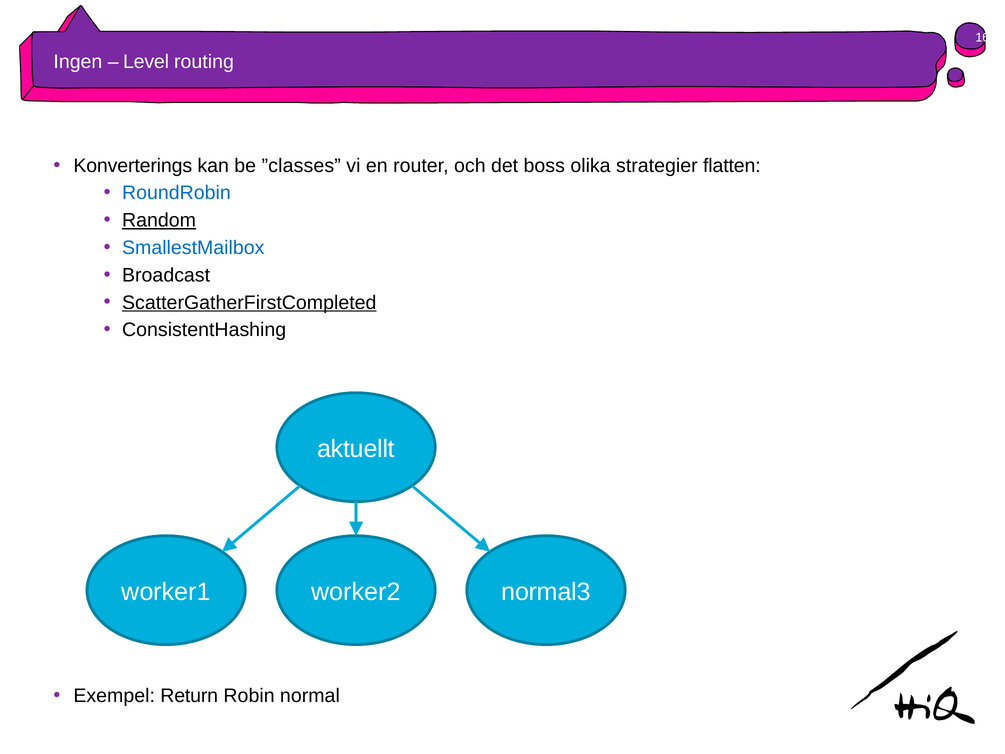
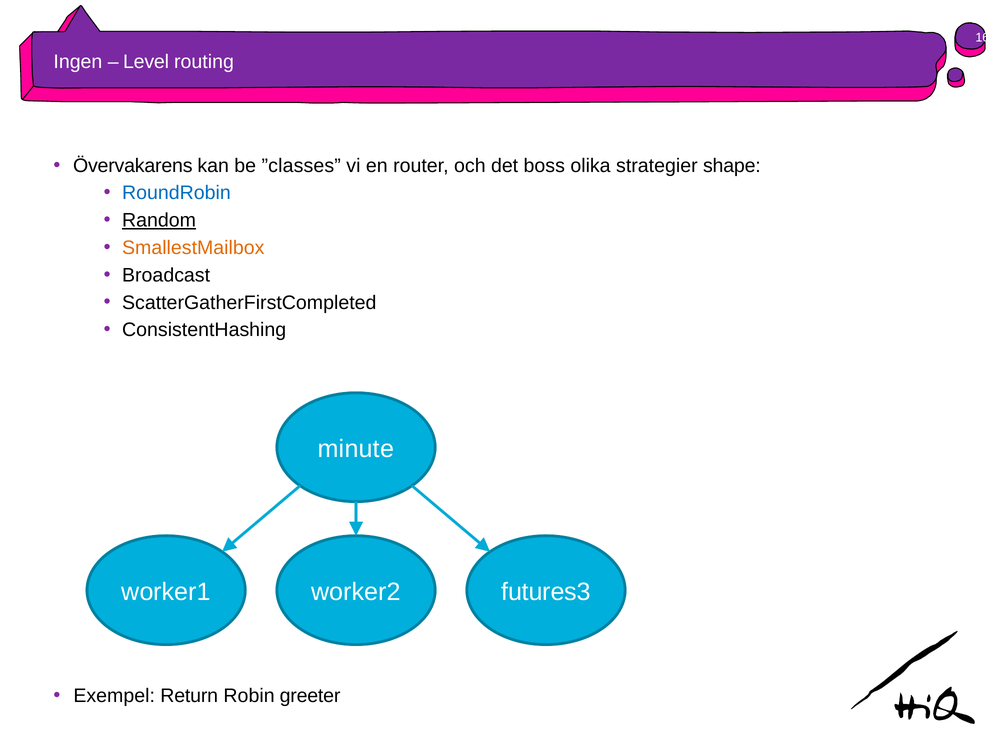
Konverterings: Konverterings -> Övervakarens (133, 166)
flatten: flatten -> shape (732, 166)
SmallestMailbox colour: blue -> orange (193, 248)
ScatterGatherFirstCompleted underline: present -> none (249, 302)
aktuellt: aktuellt -> minute (356, 449)
normal3: normal3 -> futures3 (546, 592)
normal: normal -> greeter (310, 696)
